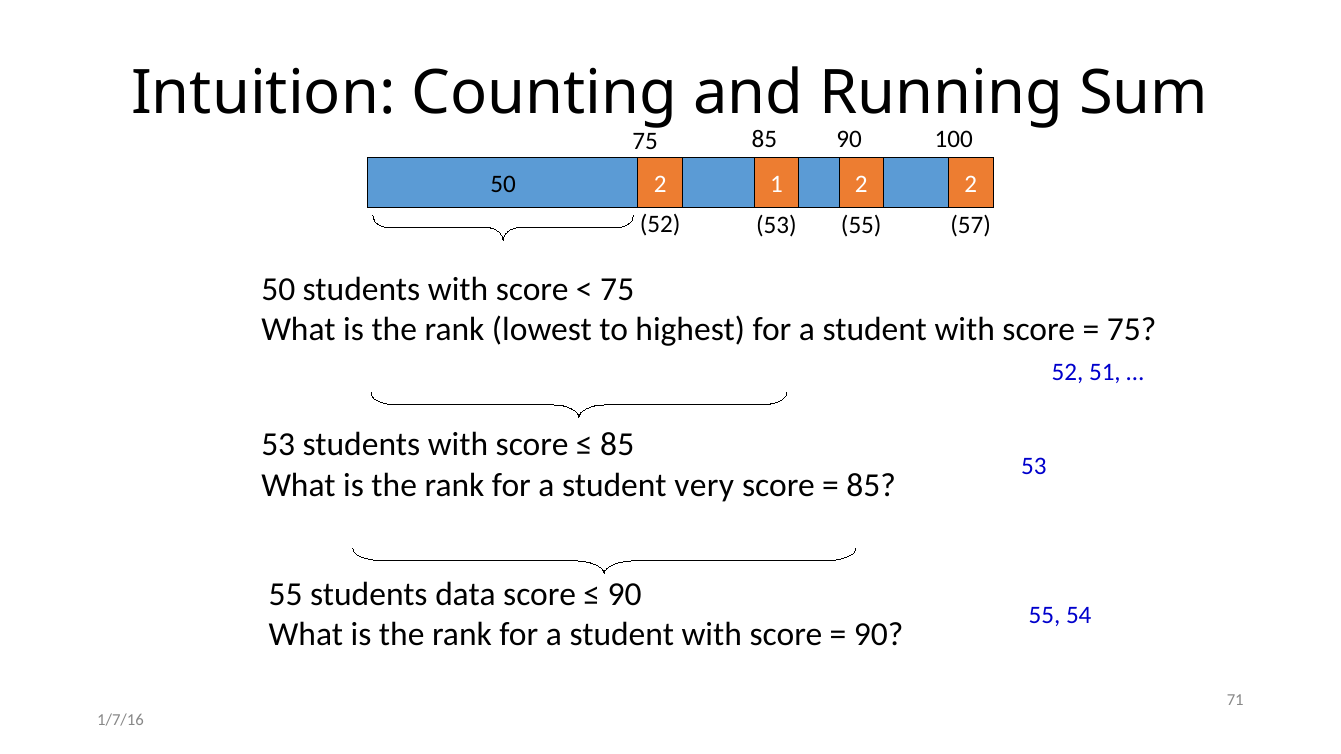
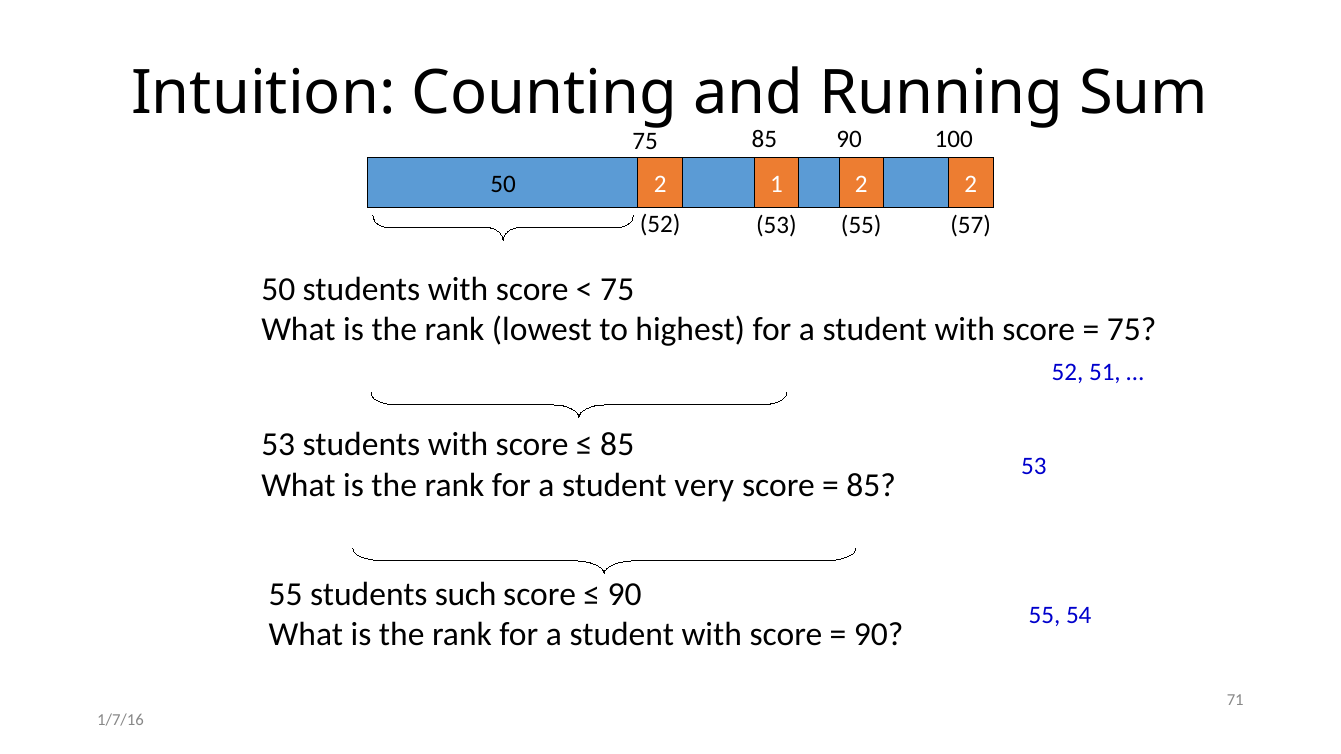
data: data -> such (466, 594)
